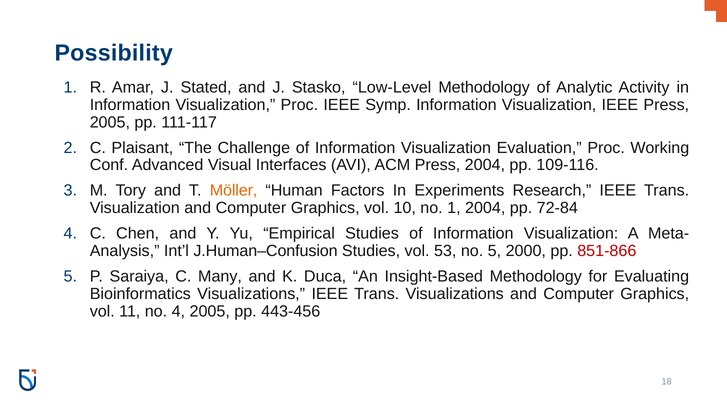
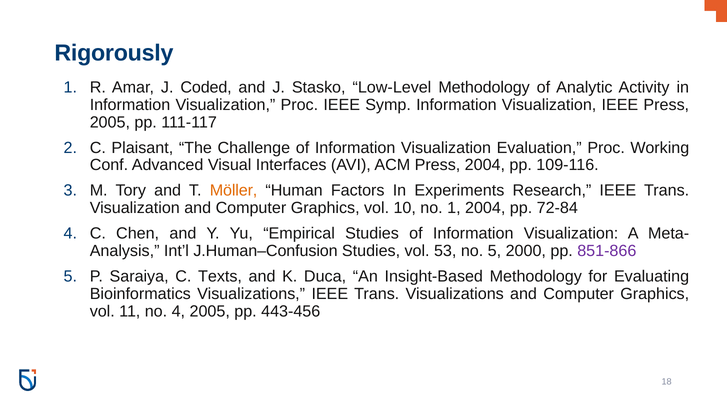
Possibility: Possibility -> Rigorously (114, 53)
Stated: Stated -> Coded (206, 87)
851-866 colour: red -> purple (607, 251)
Many: Many -> Texts (220, 277)
